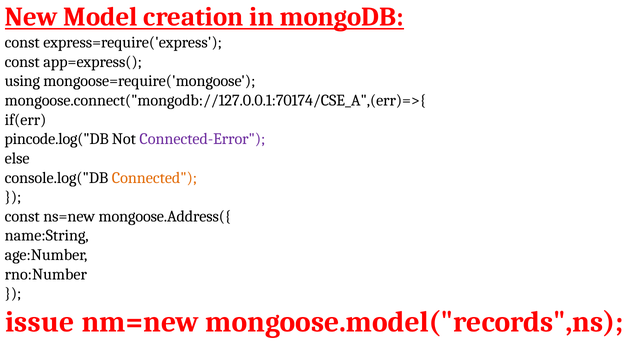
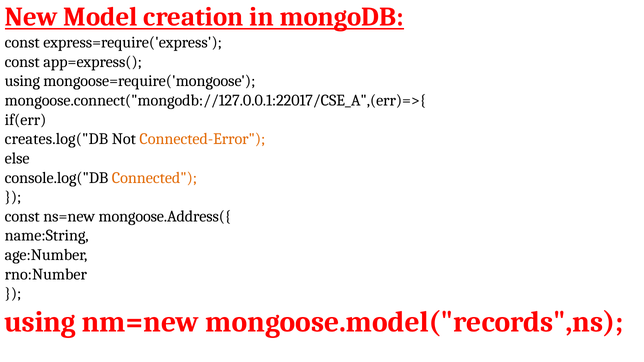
mongoose.connect("mongodb://127.0.0.1:70174/CSE_A",(err)=>{: mongoose.connect("mongodb://127.0.0.1:70174/CSE_A",(err)=>{ -> mongoose.connect("mongodb://127.0.0.1:22017/CSE_A",(err)=>{ (215, 101)
pincode.log("DB: pincode.log("DB -> creates.log("DB (56, 139)
Connected-Error colour: purple -> orange (202, 139)
issue: issue -> using (40, 322)
